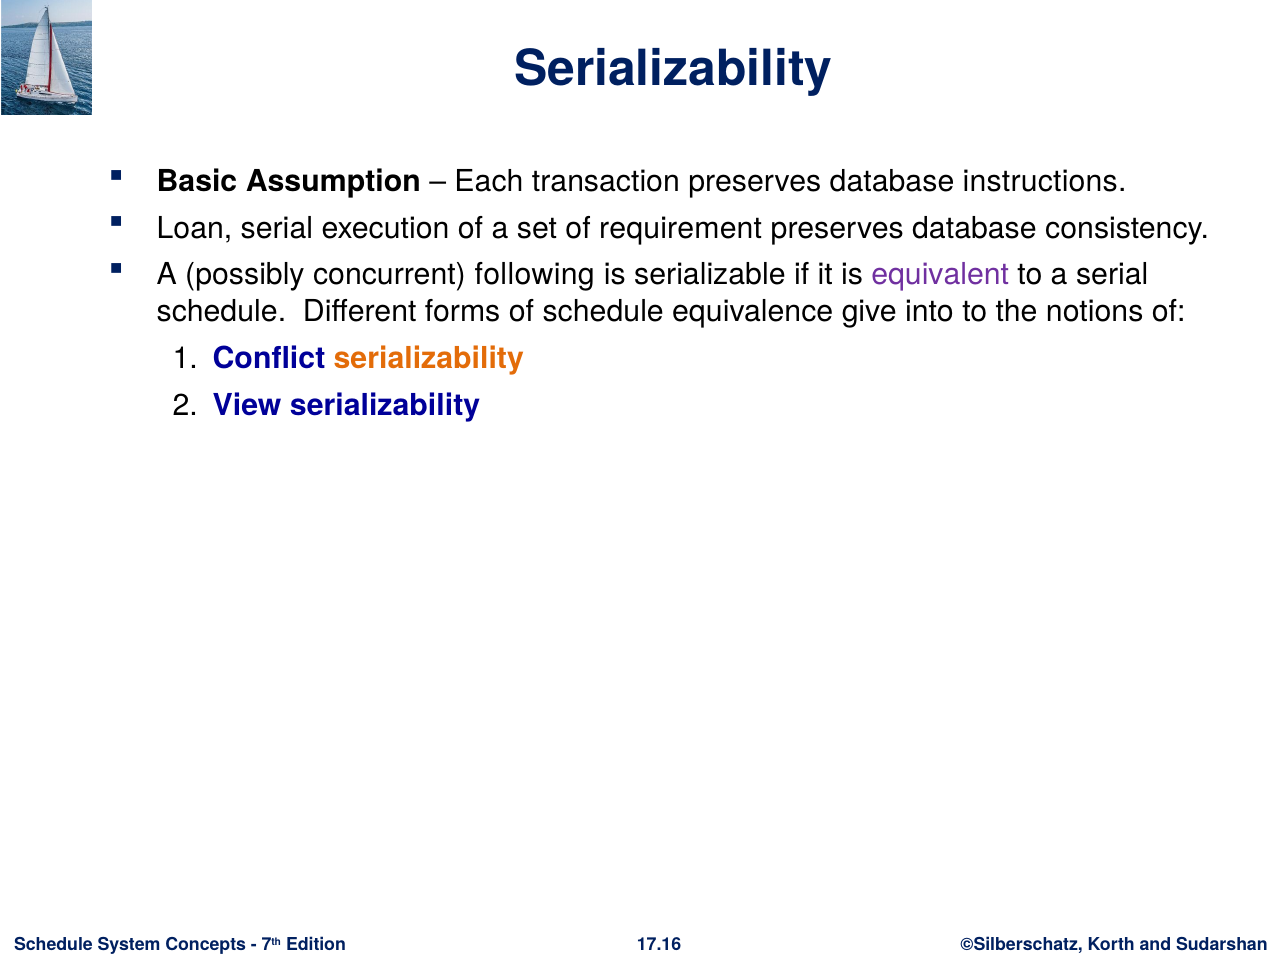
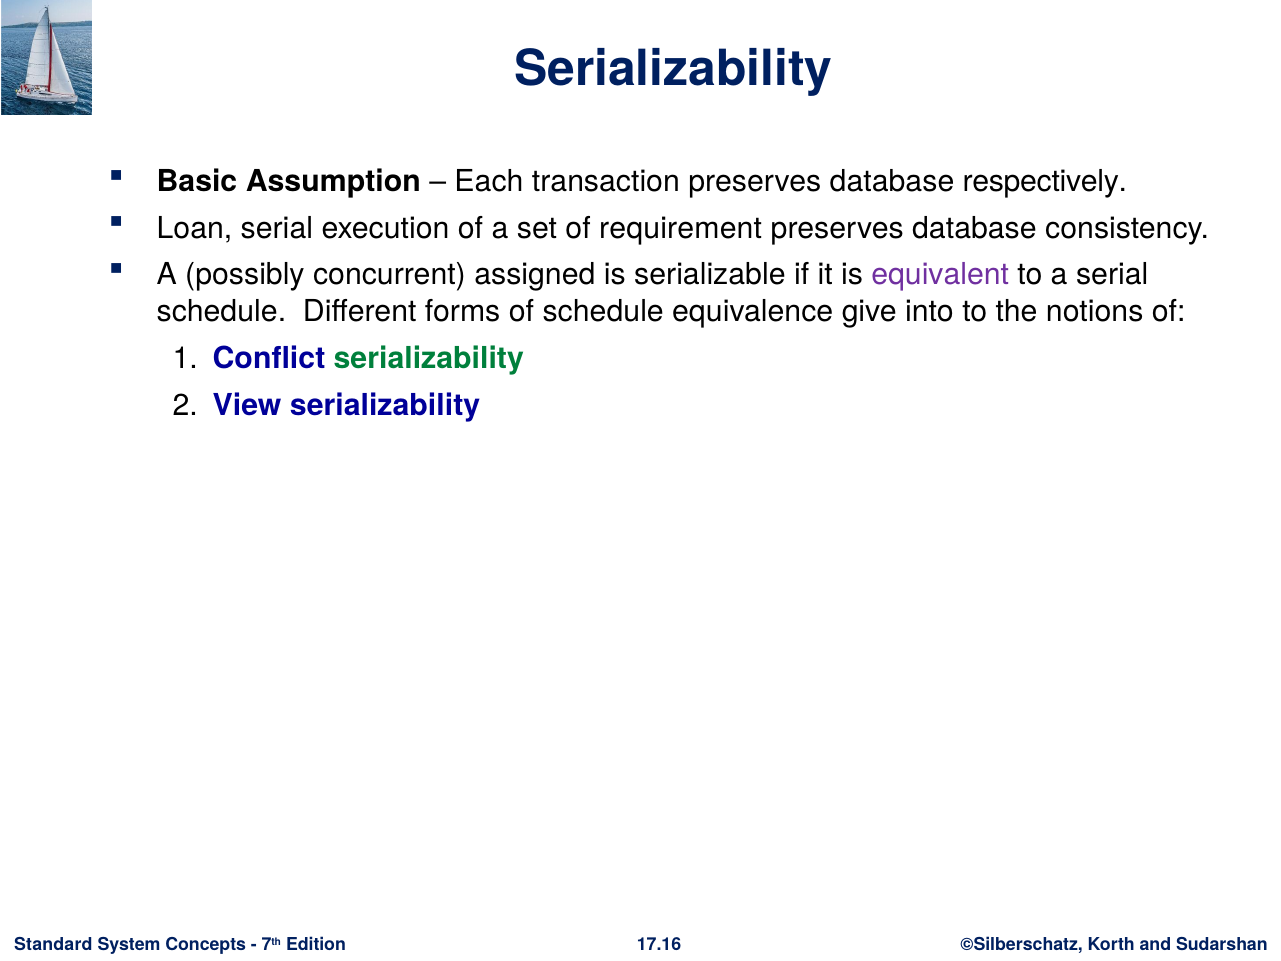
instructions: instructions -> respectively (1045, 181)
following: following -> assigned (535, 275)
serializability colour: orange -> green (429, 358)
Schedule: Schedule -> Standard (53, 945)
